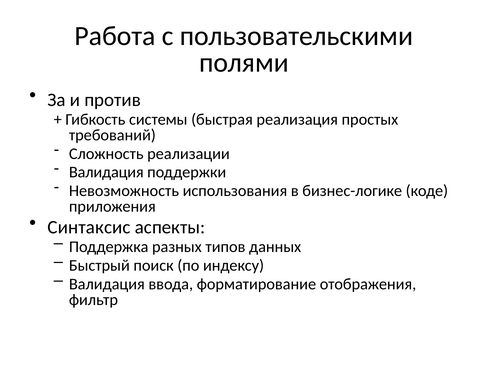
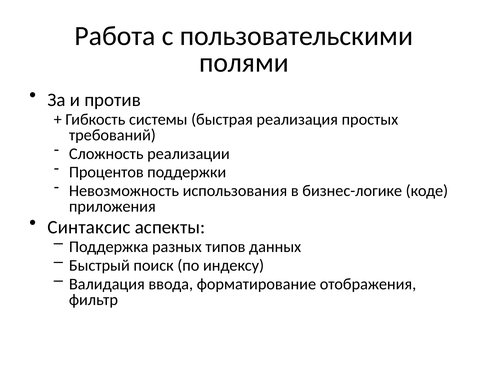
Валидация: Валидация -> Процентов (106, 172)
